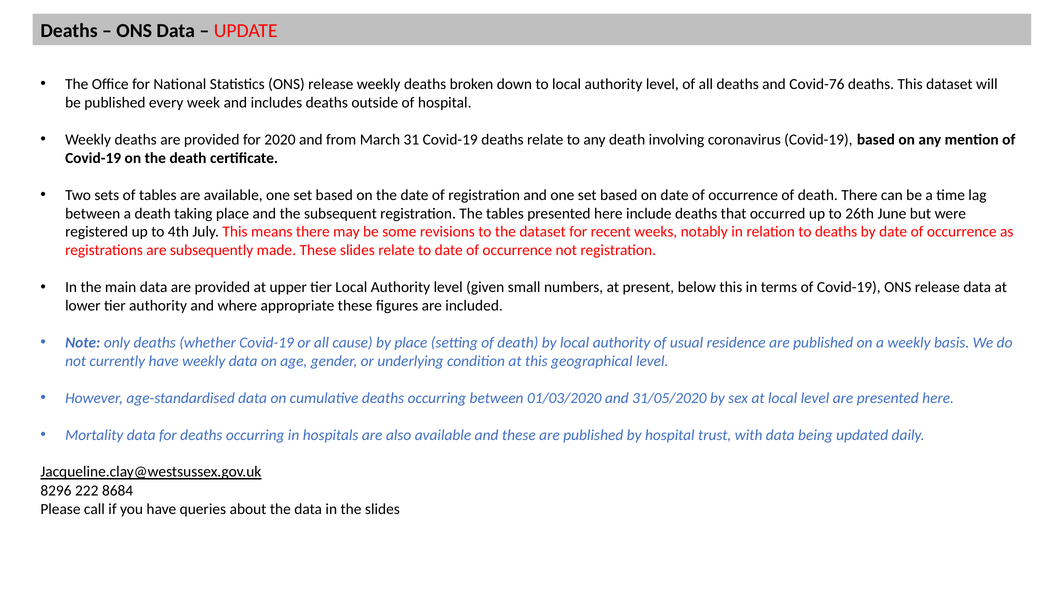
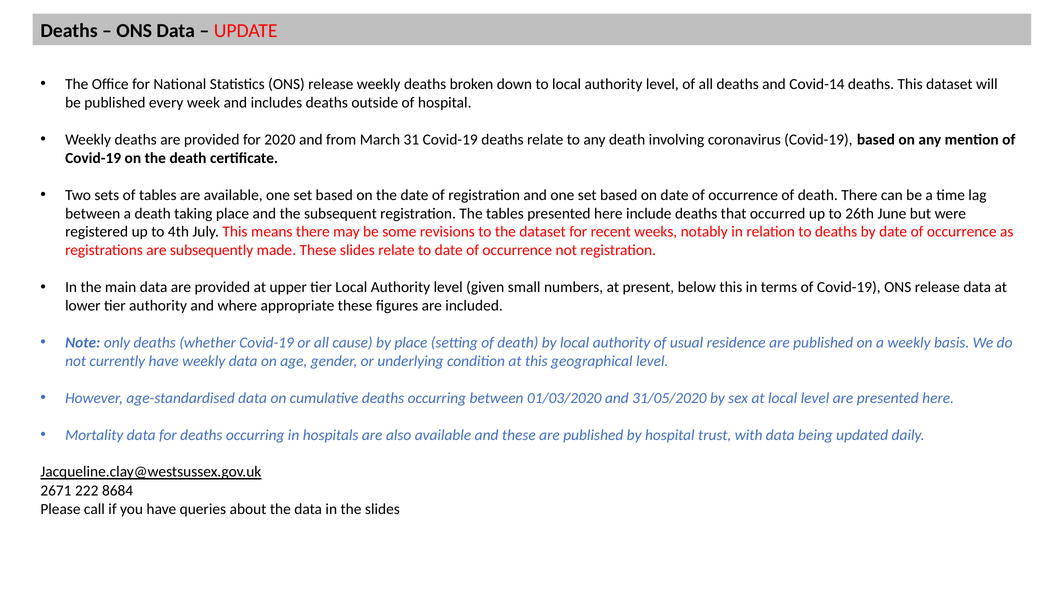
Covid-76: Covid-76 -> Covid-14 (817, 84)
8296: 8296 -> 2671 (56, 490)
